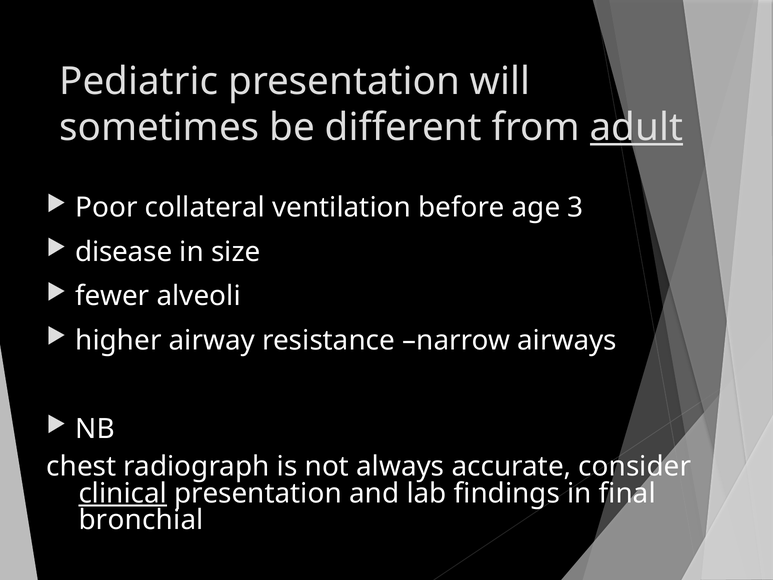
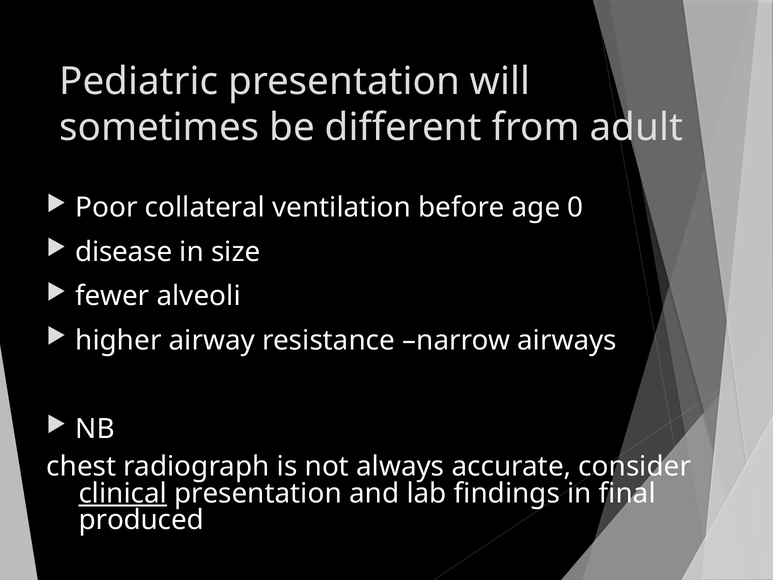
adult underline: present -> none (636, 128)
3: 3 -> 0 (575, 208)
bronchial: bronchial -> produced (141, 520)
